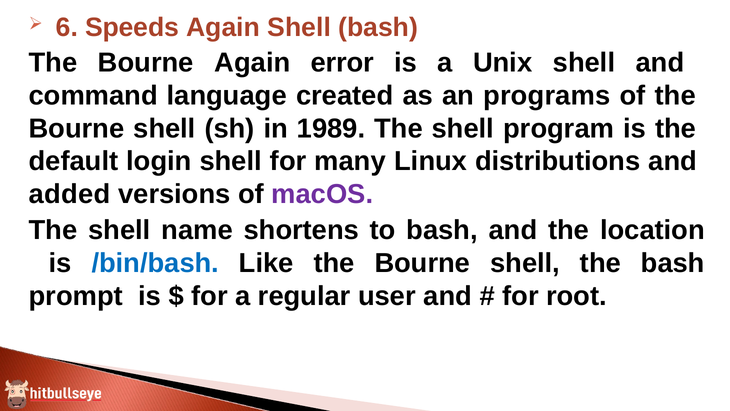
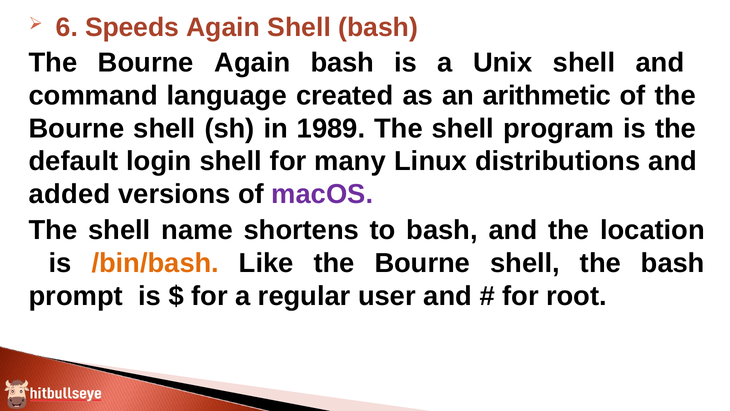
Again error: error -> bash (342, 63)
programs: programs -> arithmetic (547, 96)
/bin/bash colour: blue -> orange (155, 263)
